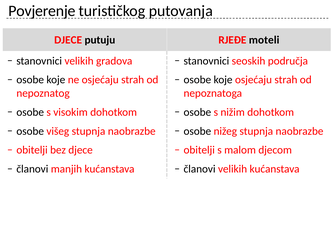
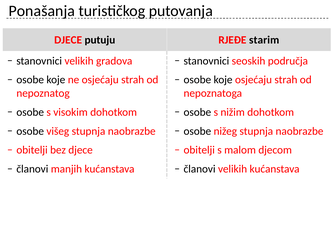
Povjerenje: Povjerenje -> Ponašanja (42, 11)
moteli: moteli -> starim (264, 40)
